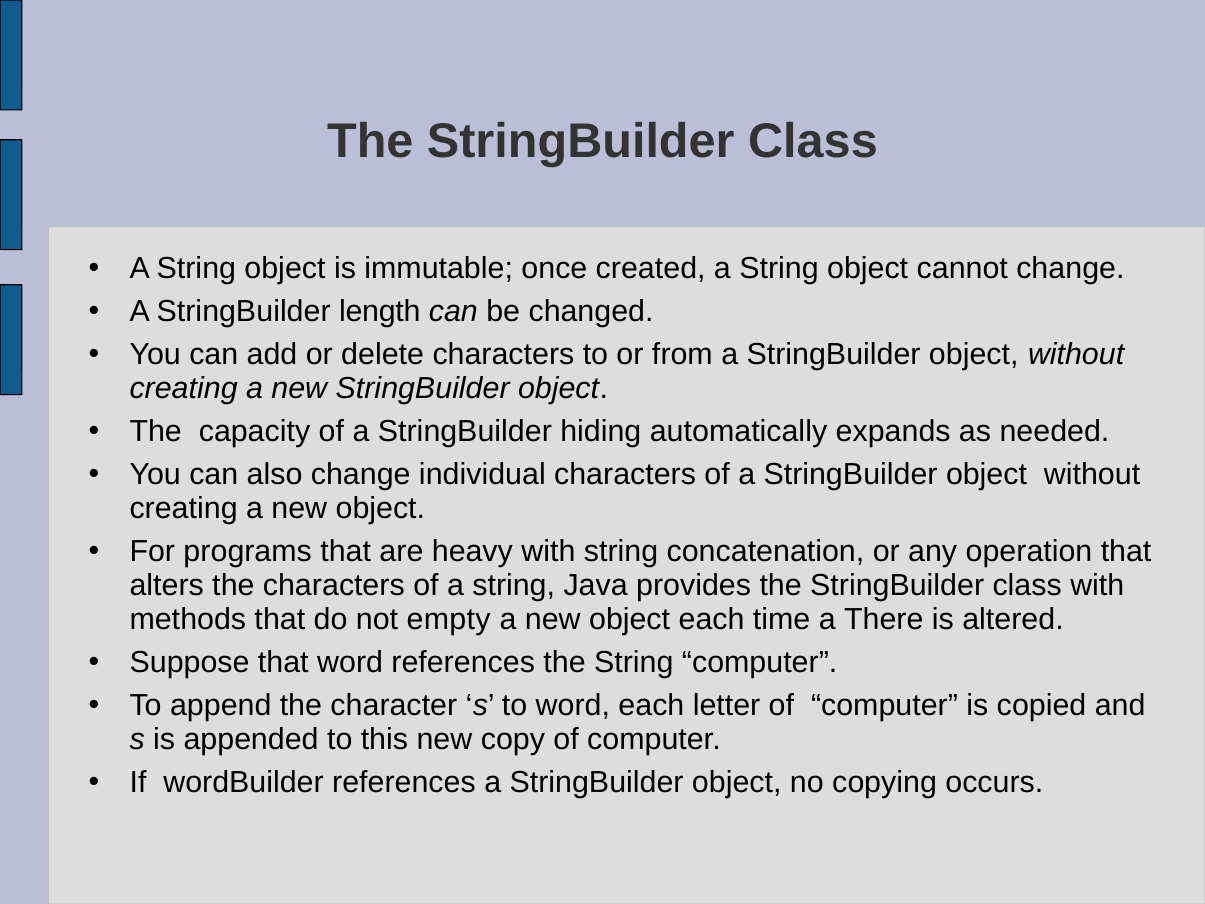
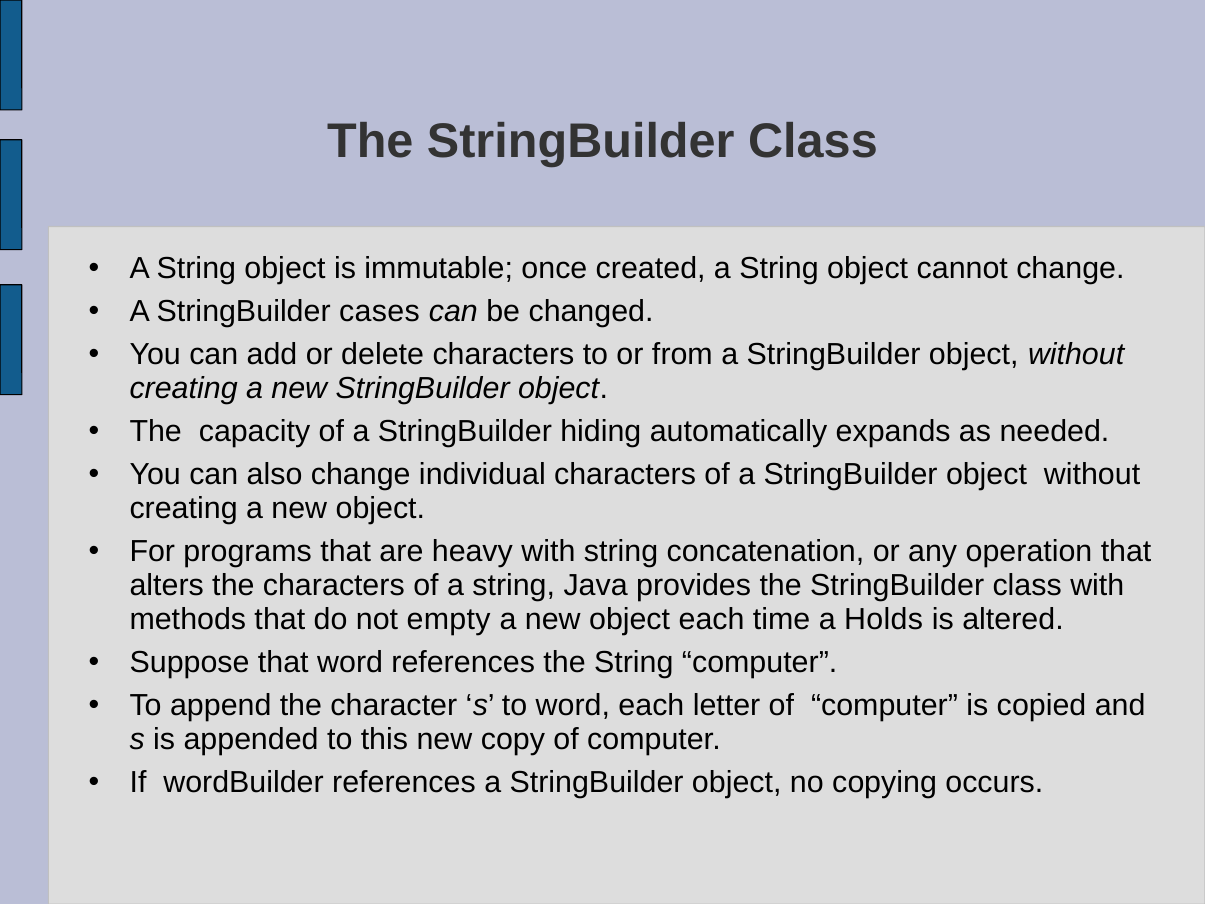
length: length -> cases (379, 311)
There: There -> Holds (884, 619)
